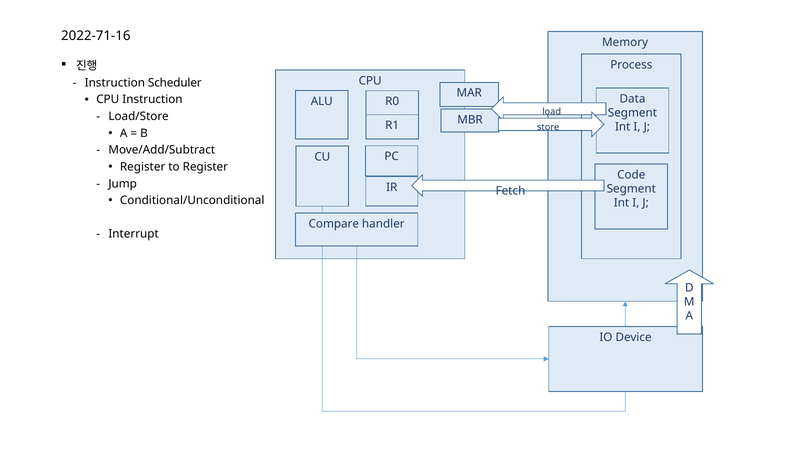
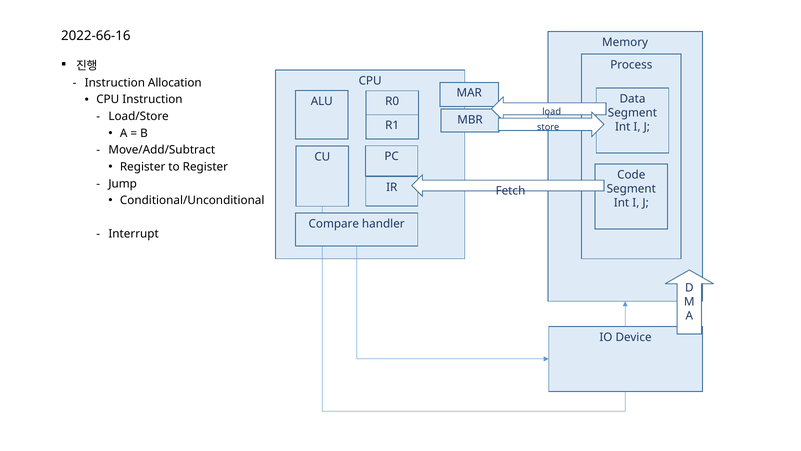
2022-71-16: 2022-71-16 -> 2022-66-16 (96, 36)
Scheduler: Scheduler -> Allocation (175, 83)
